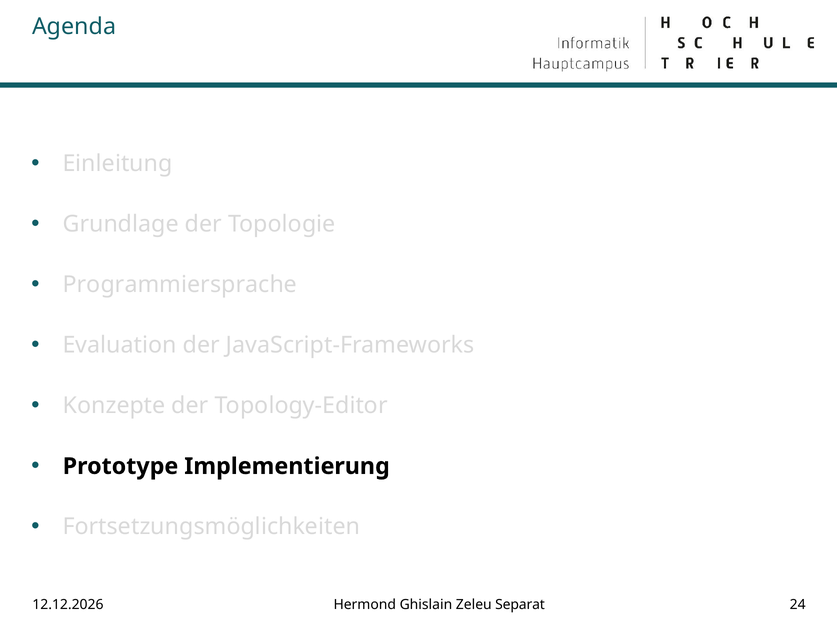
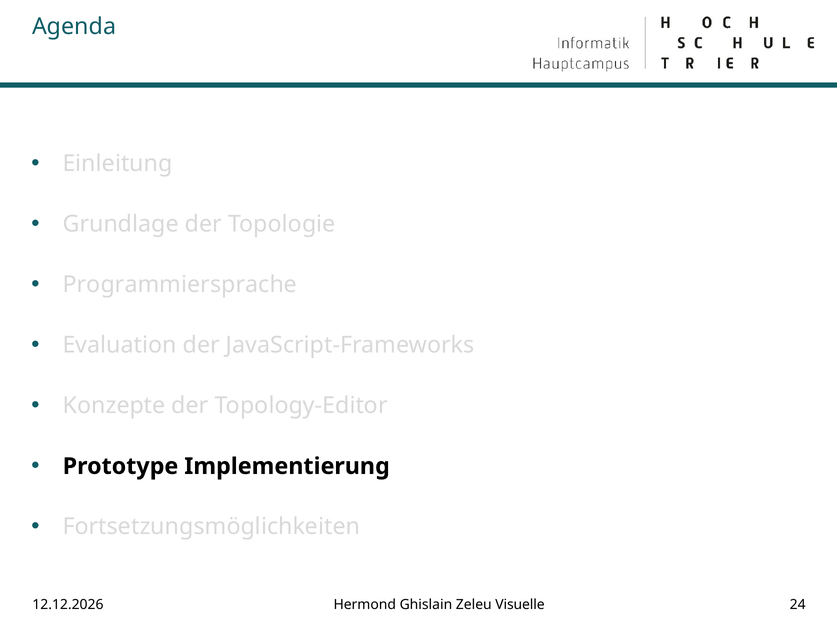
Separat: Separat -> Visuelle (520, 604)
